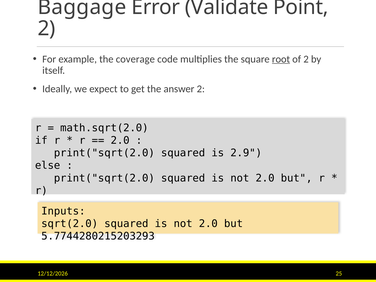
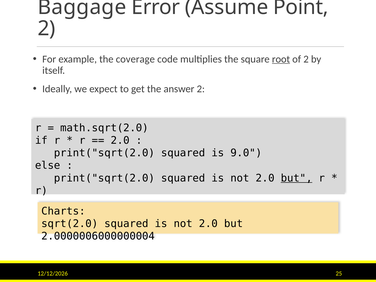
Validate: Validate -> Assume (227, 7)
2.9: 2.9 -> 9.0 (246, 153)
but underline: none -> present (297, 178)
Inputs: Inputs -> Charts (63, 211)
5.7744280215203293: 5.7744280215203293 -> 2.0000006000000004 (98, 236)
